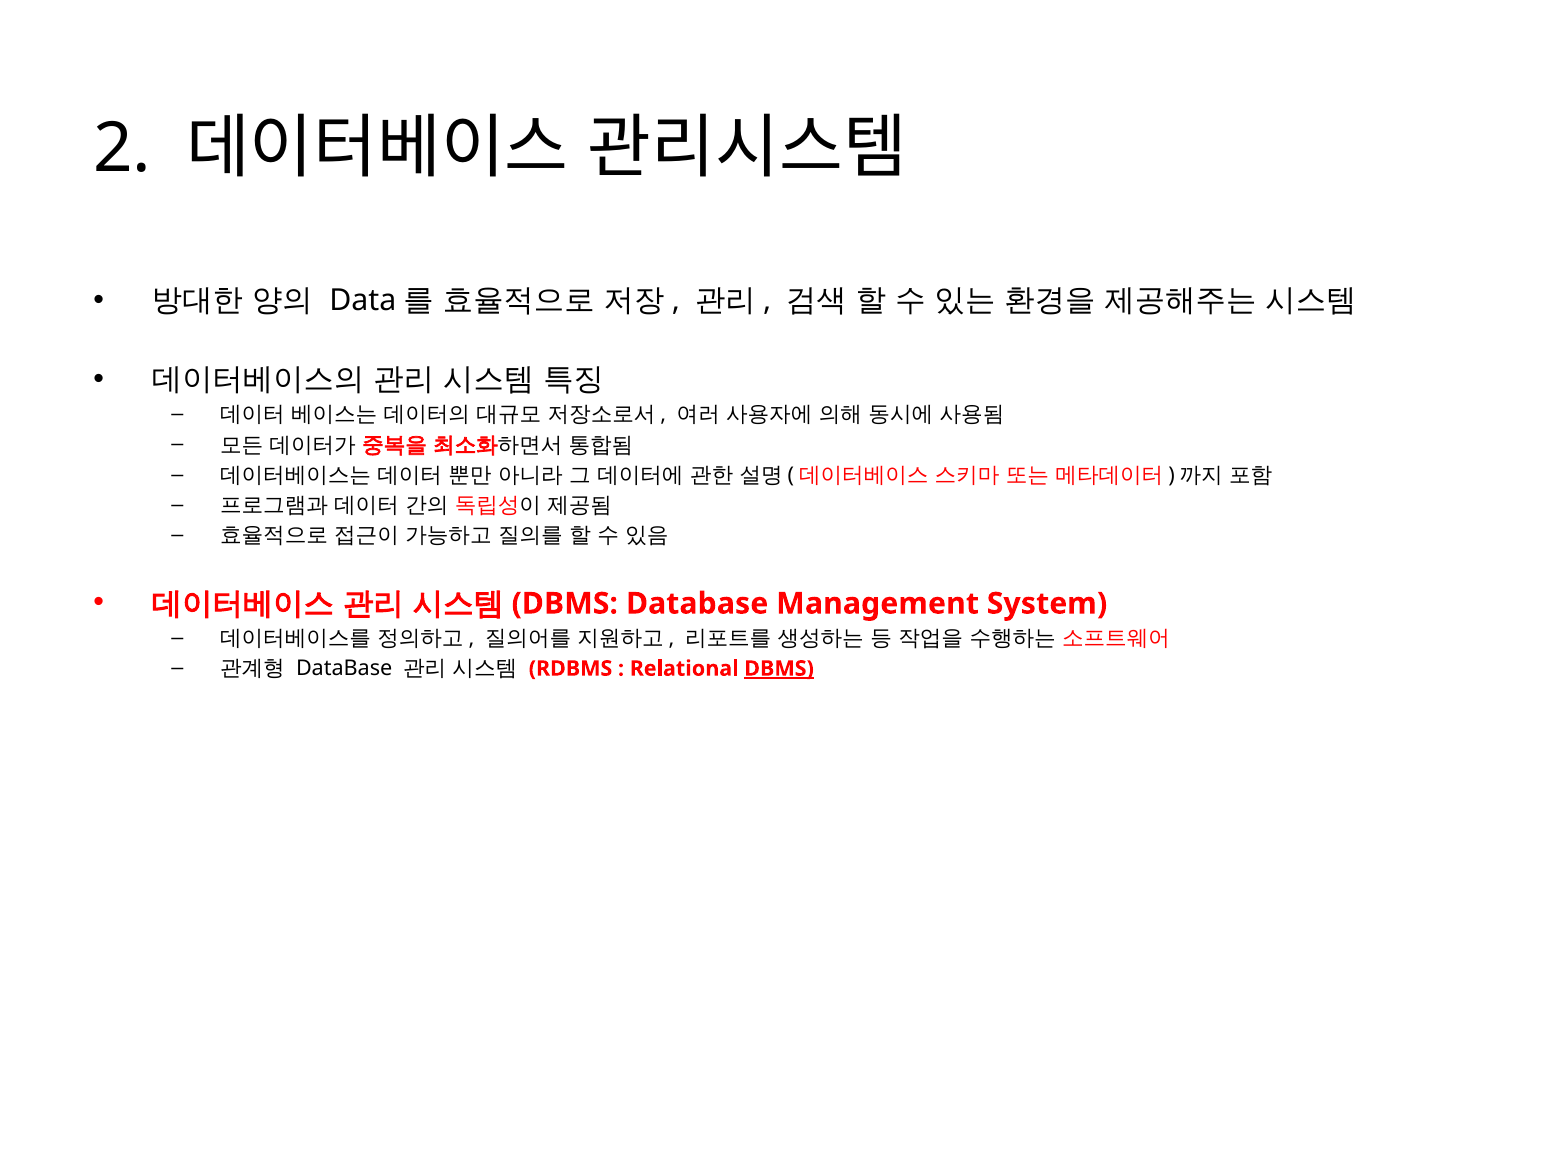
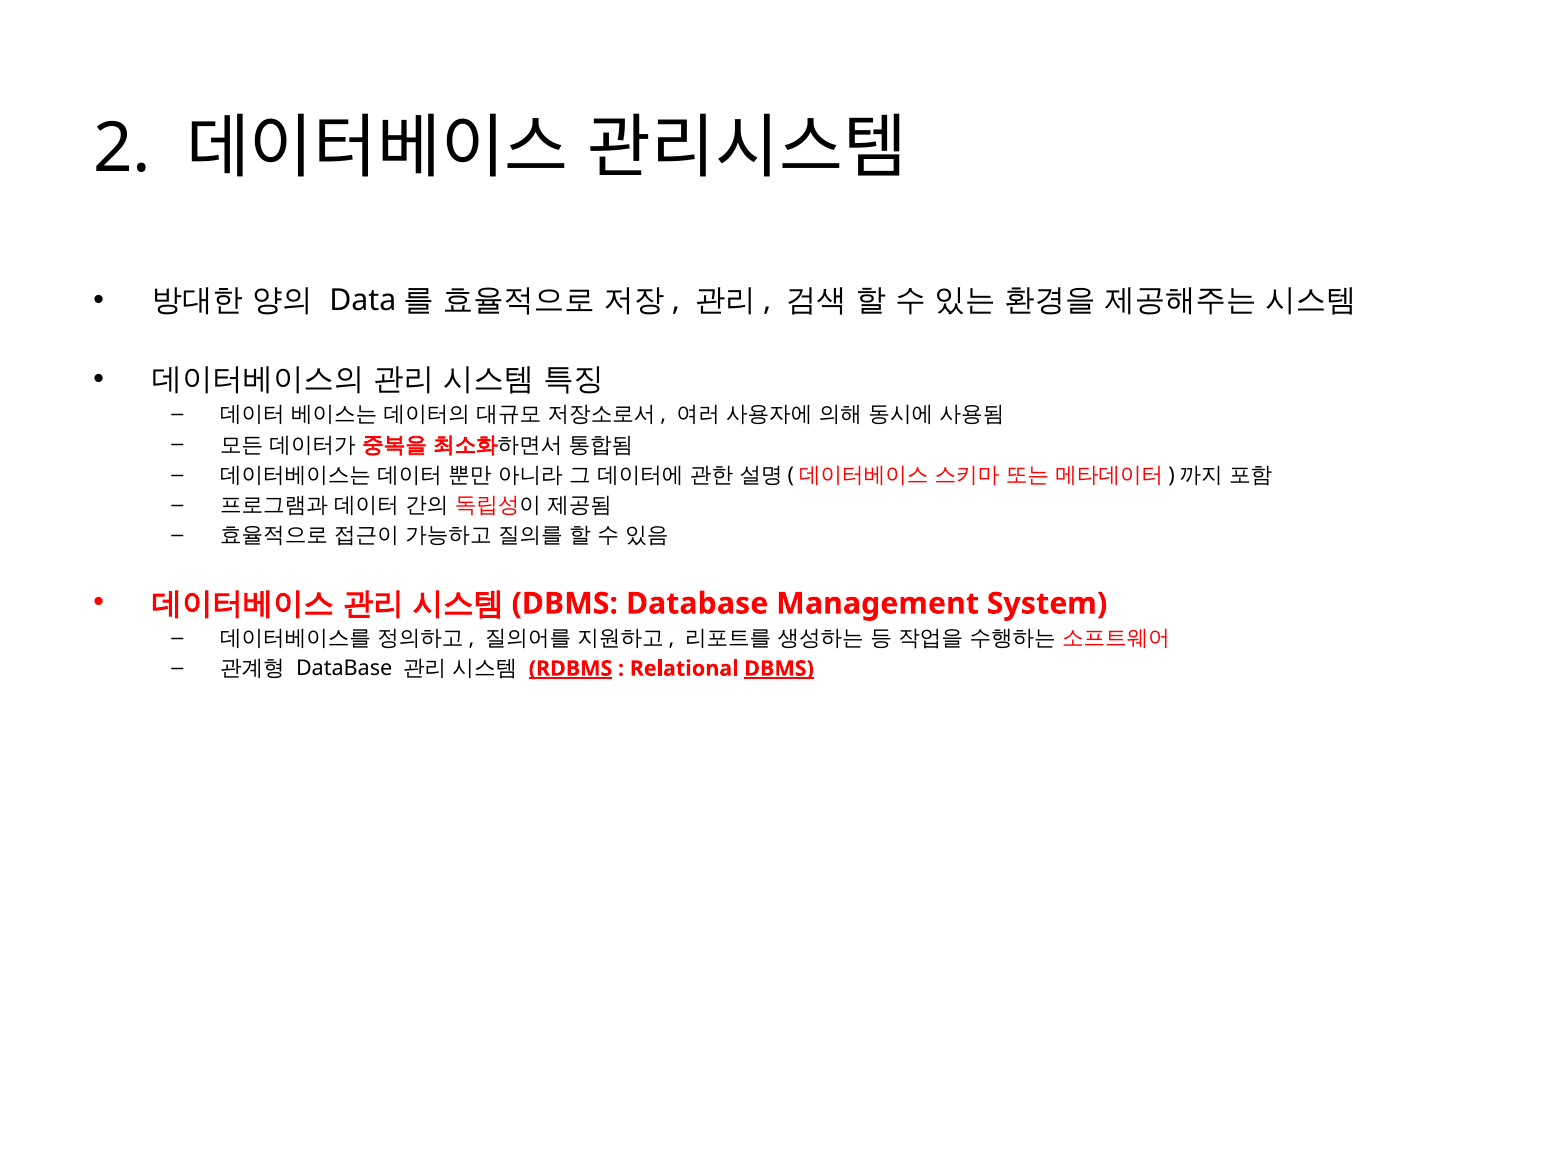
RDBMS underline: none -> present (571, 668)
